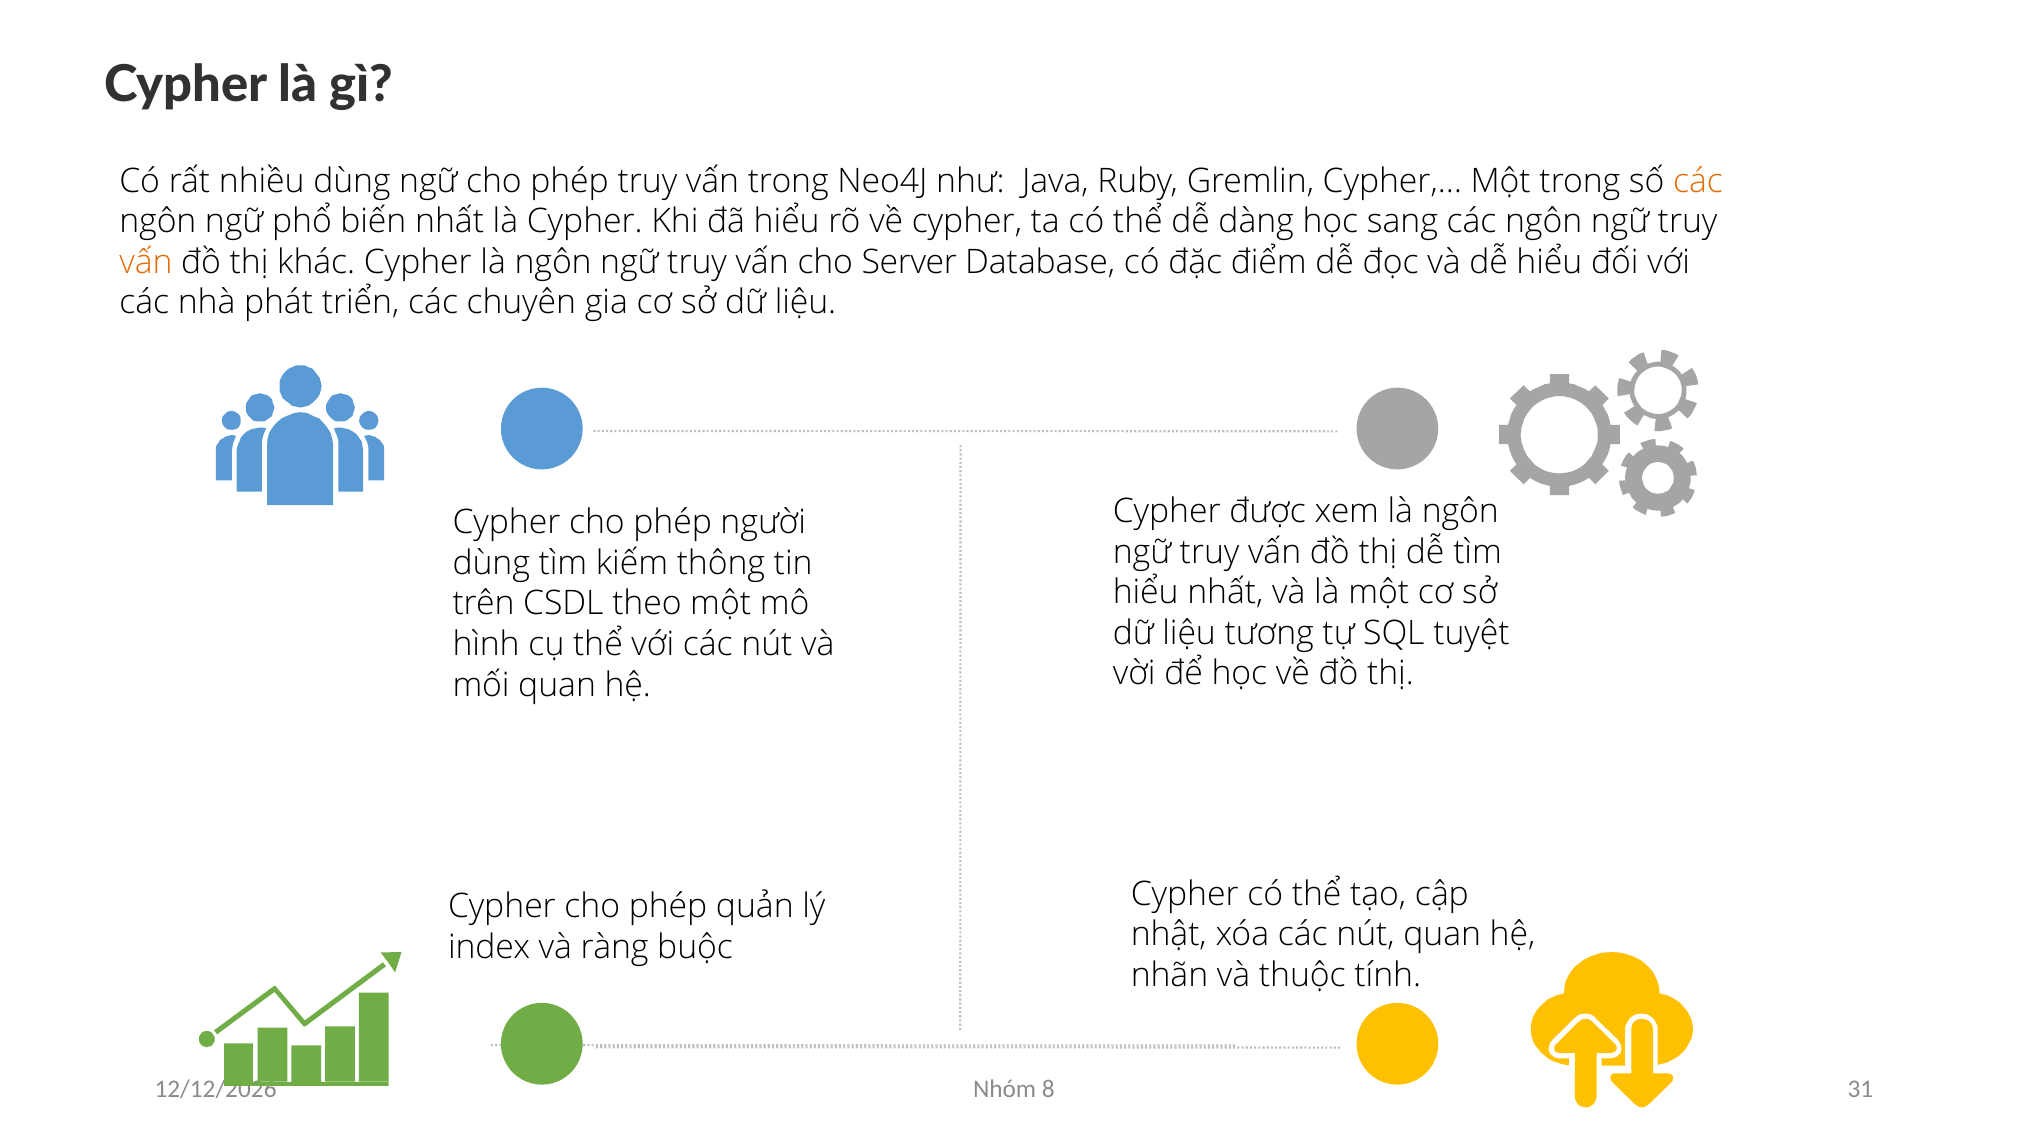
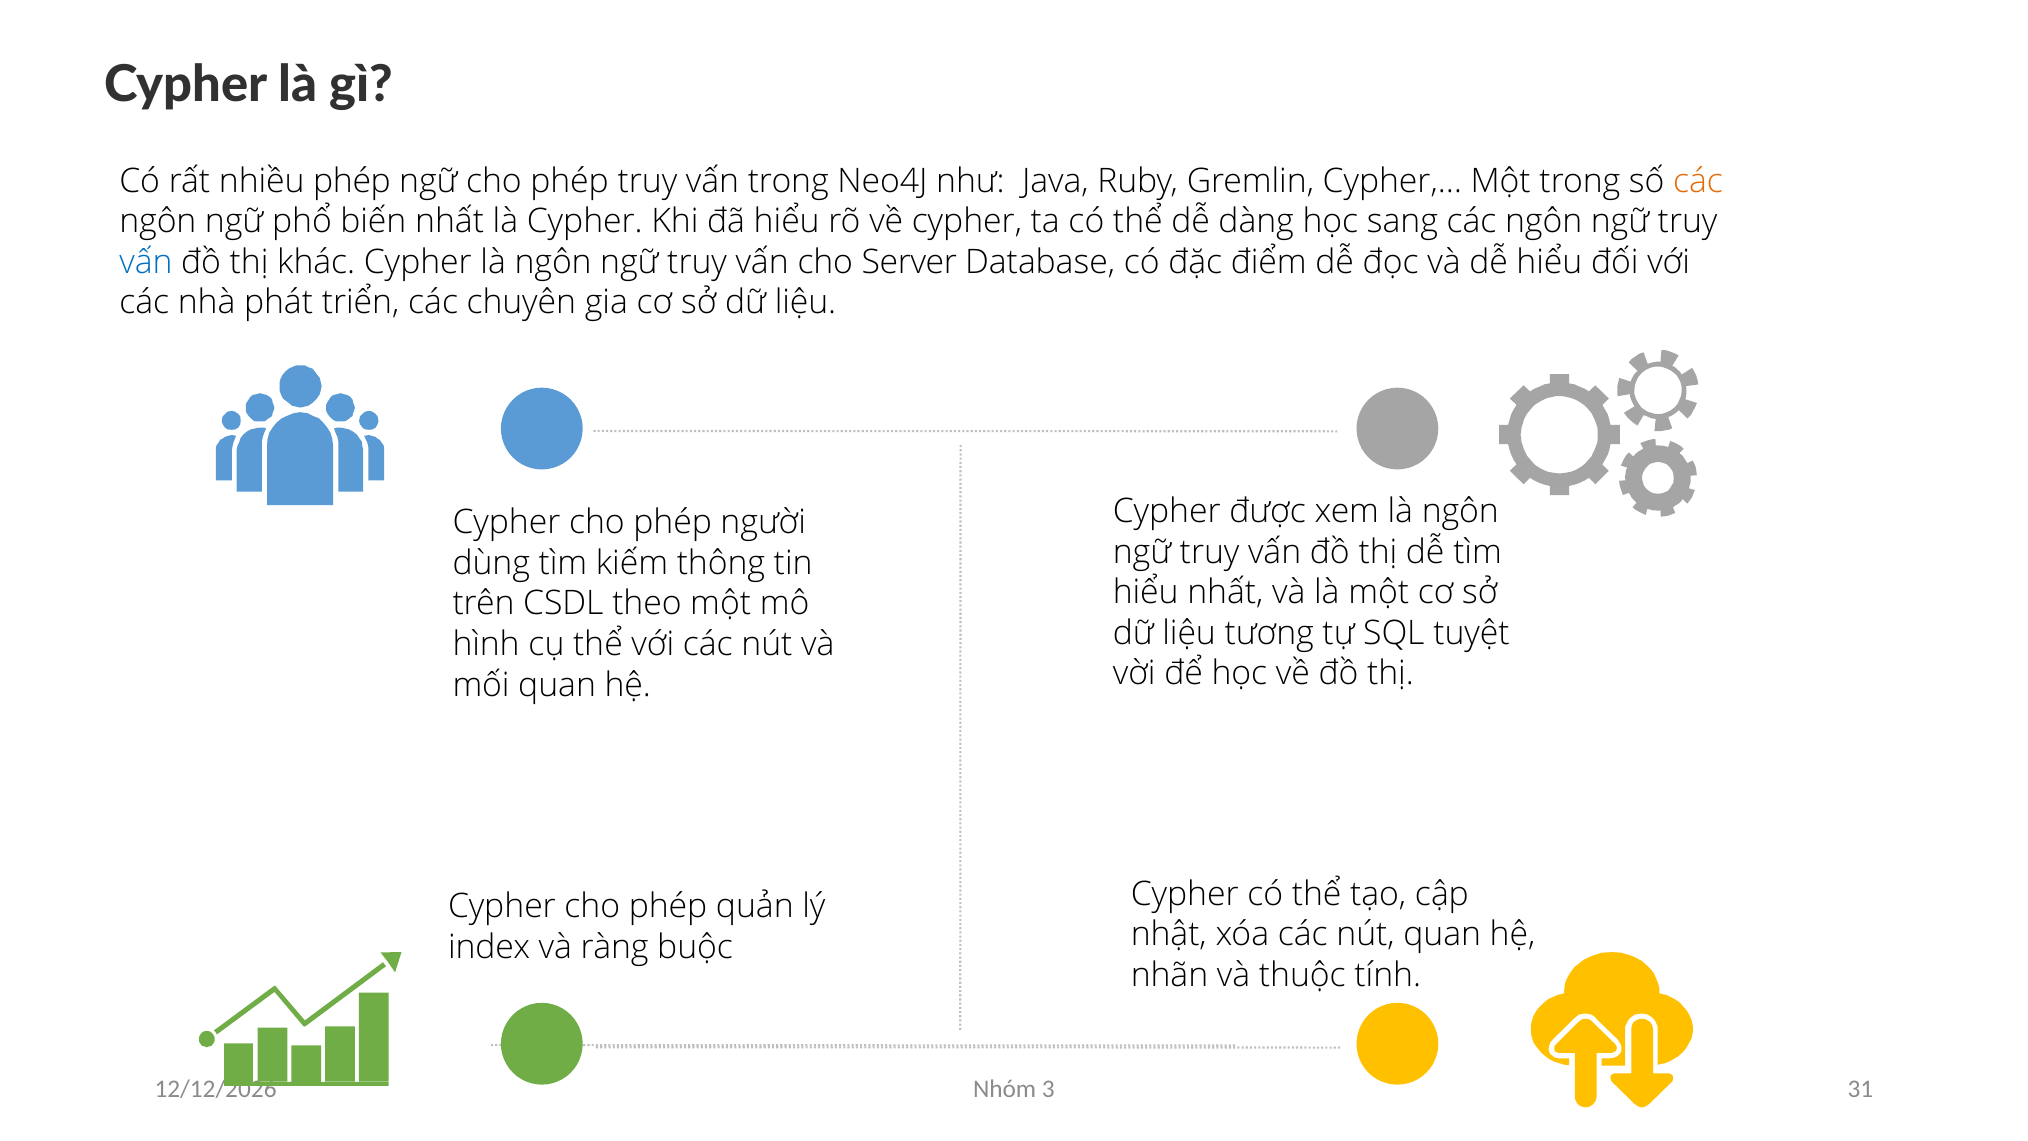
nhiều dùng: dùng -> phép (352, 181)
vấn colour: orange -> blue (146, 262)
8: 8 -> 3 (1048, 1089)
